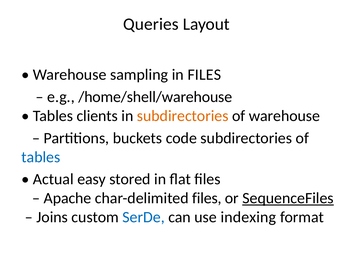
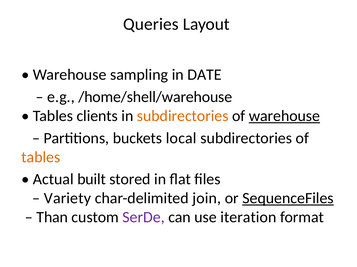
in FILES: FILES -> DATE (204, 75)
warehouse underline: none -> present (284, 116)
code: code -> local (181, 138)
tables colour: blue -> orange (41, 157)
easy: easy -> built (92, 180)
Apache: Apache -> Variety (67, 199)
char-delimited files: files -> join (207, 199)
Joins: Joins -> Than (52, 218)
SerDe colour: blue -> purple (144, 218)
indexing: indexing -> iteration (248, 218)
